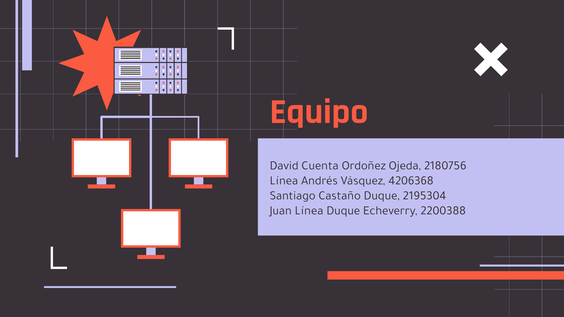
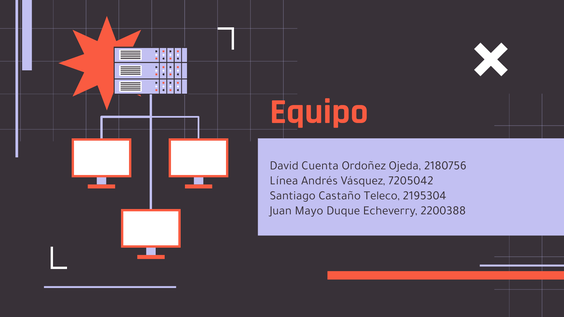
4206368: 4206368 -> 7205042 (411, 180)
Castaño Duque: Duque -> Teleco (382, 196)
Juan Línea: Línea -> Mayo (309, 211)
